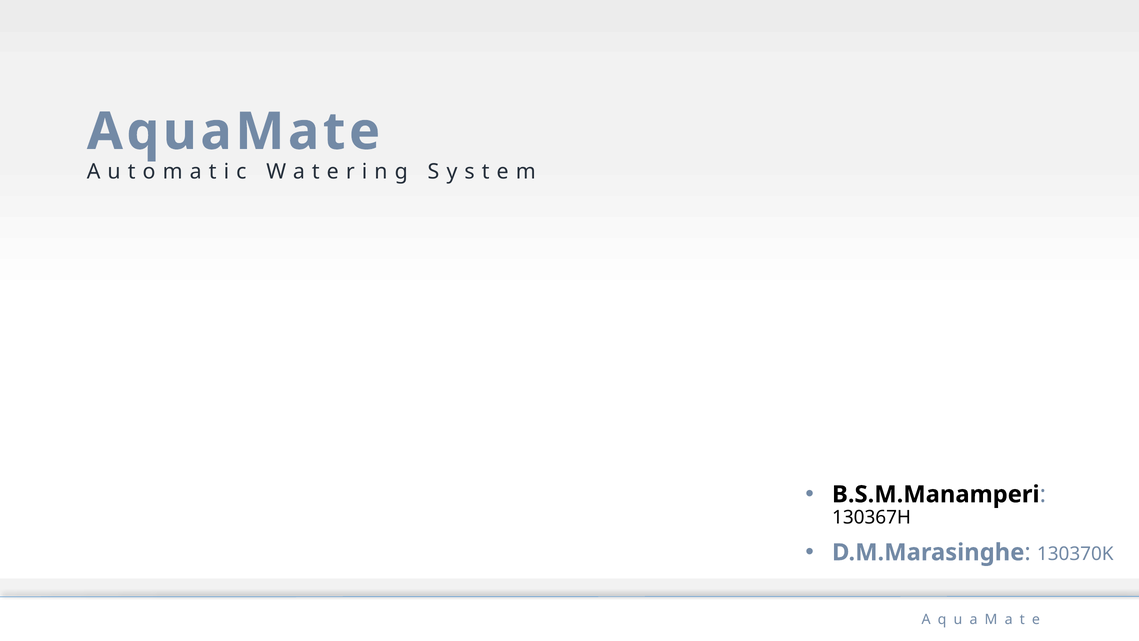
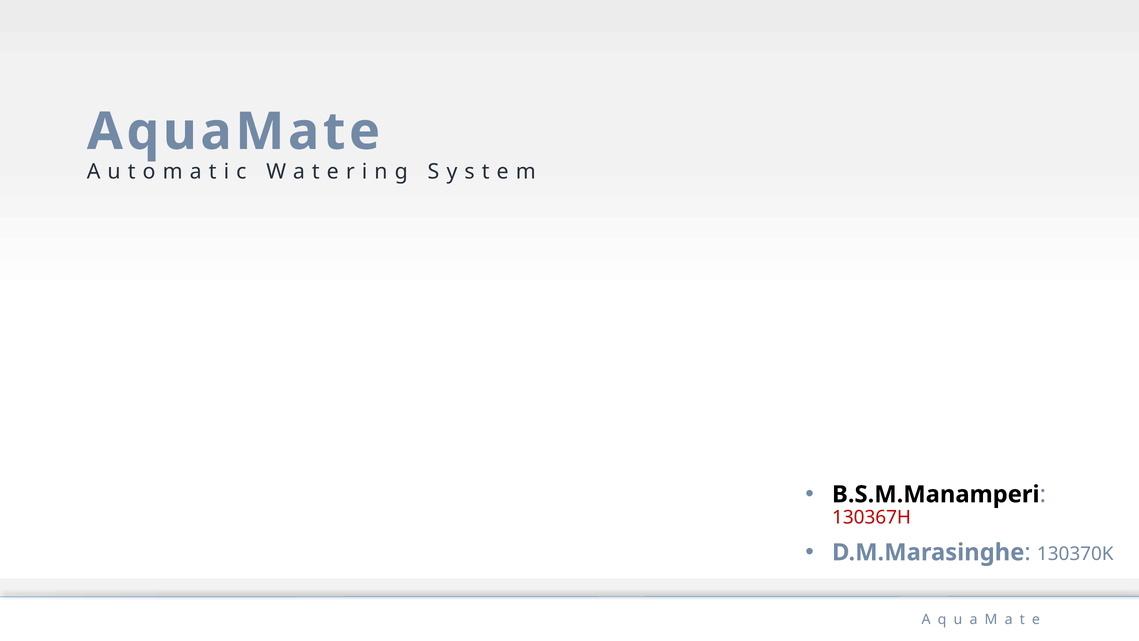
130367H colour: black -> red (872, 517)
